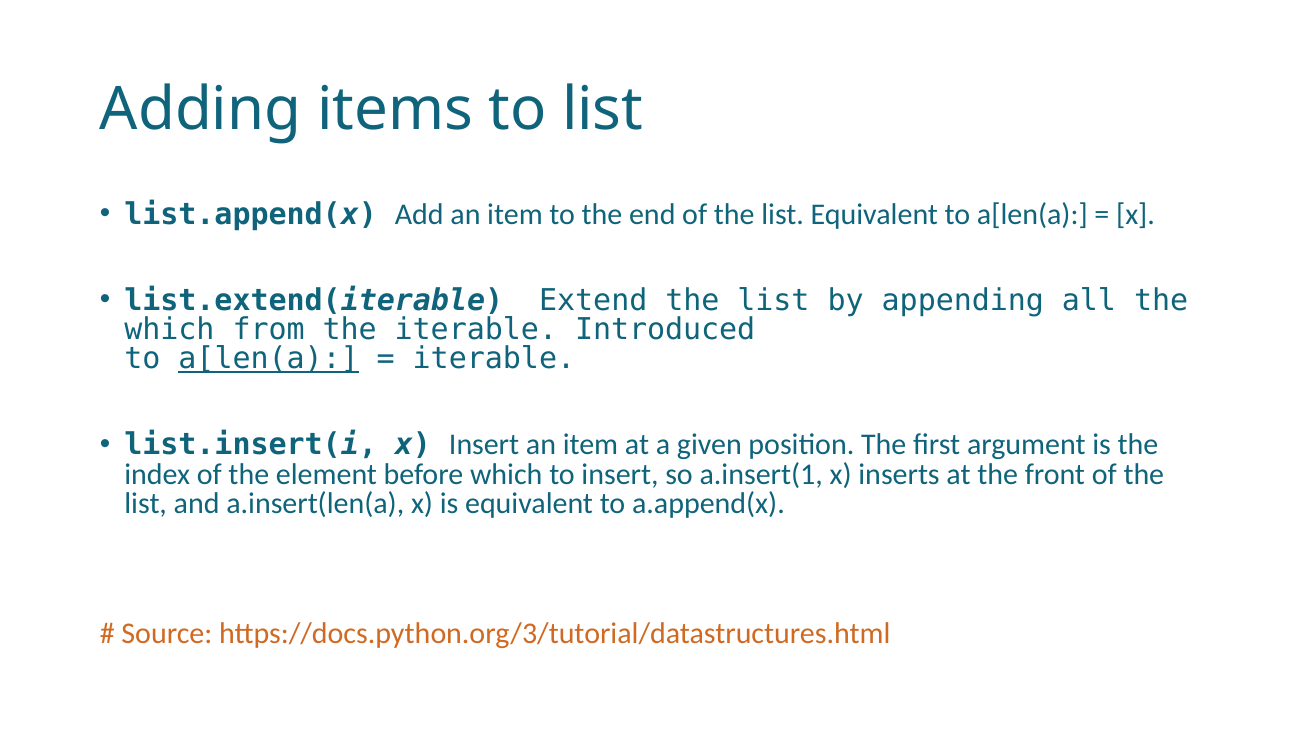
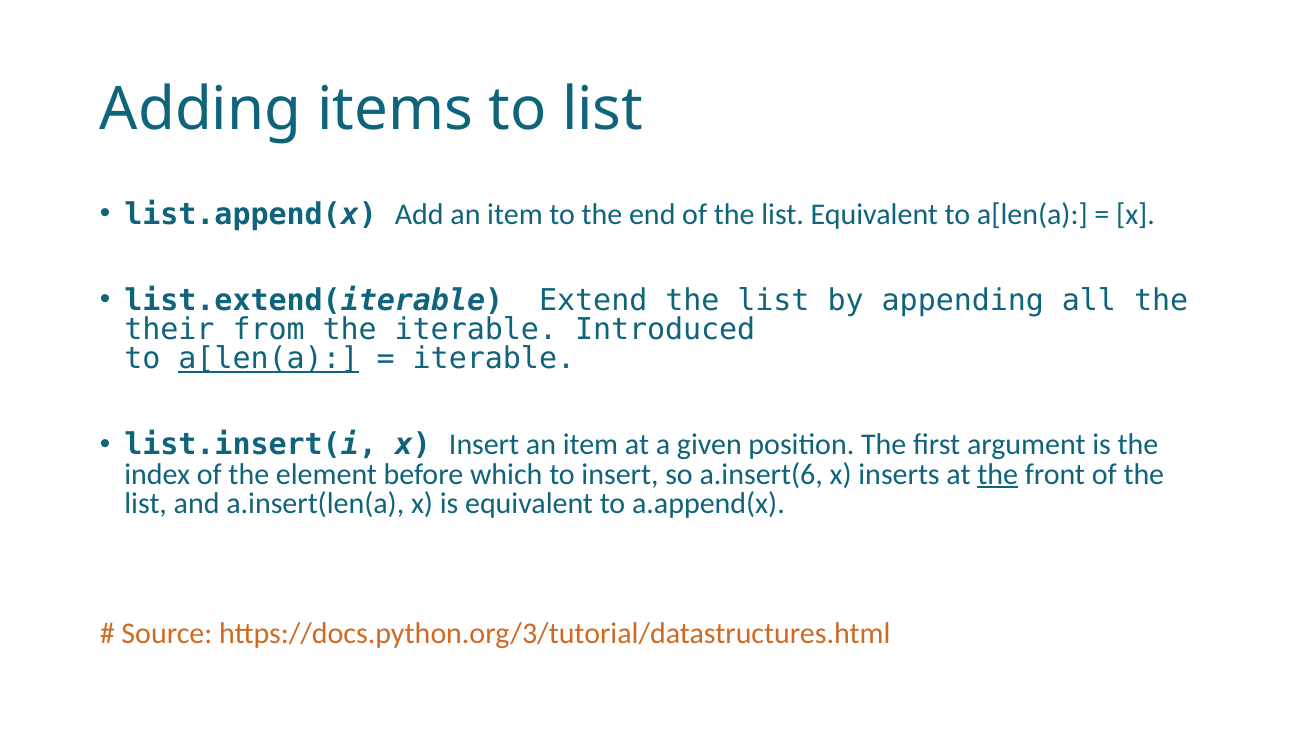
which: which -> their (170, 330)
a.insert(1: a.insert(1 -> a.insert(6 (761, 474)
the underline: none -> present (998, 474)
